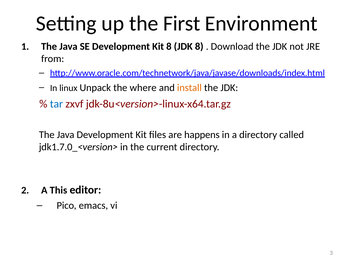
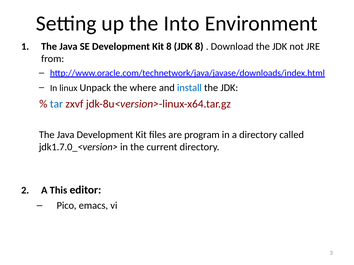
First: First -> Into (182, 24)
install colour: orange -> blue (189, 88)
happens: happens -> program (202, 135)
